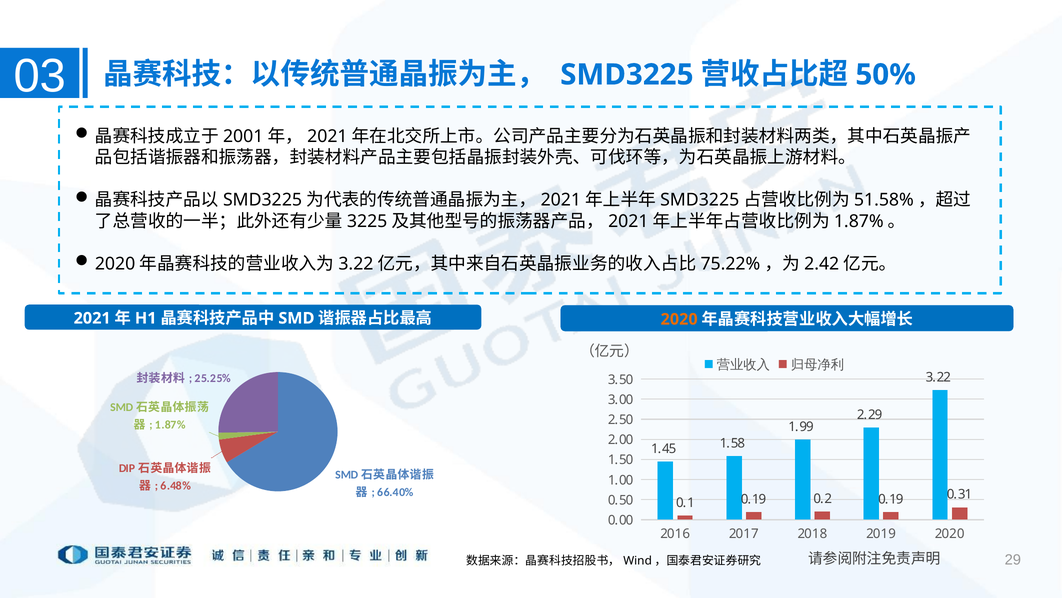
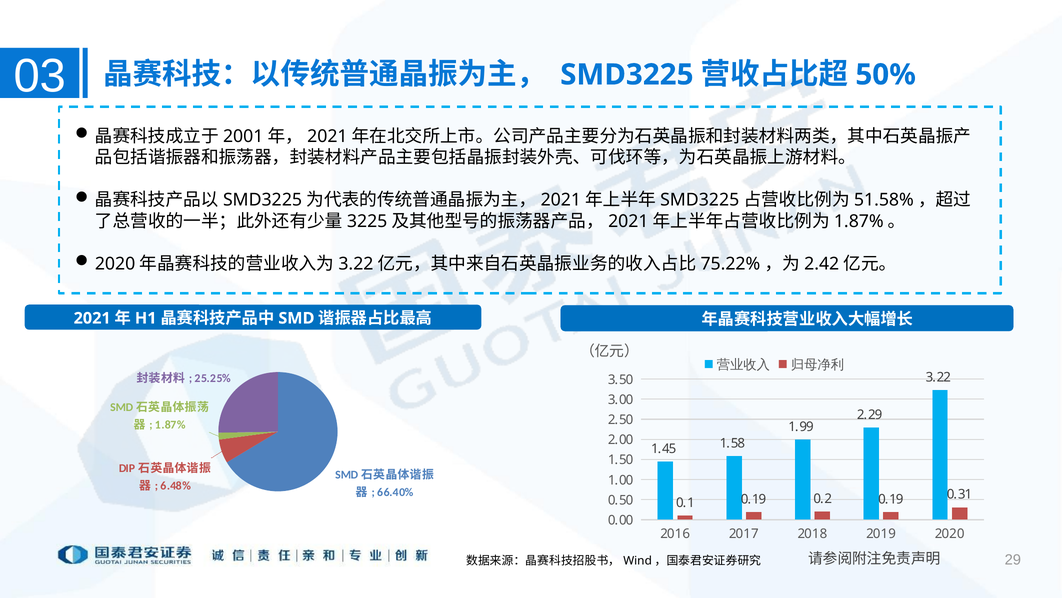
2020 colour: orange -> blue (679, 319)
